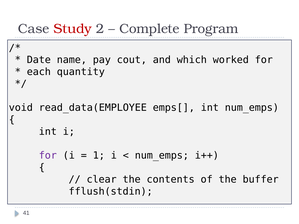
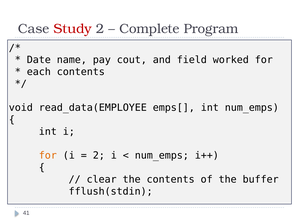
which: which -> field (192, 60)
each quantity: quantity -> contents (81, 72)
for colour: purple -> orange (48, 156)
1: 1 -> 2 (99, 156)
